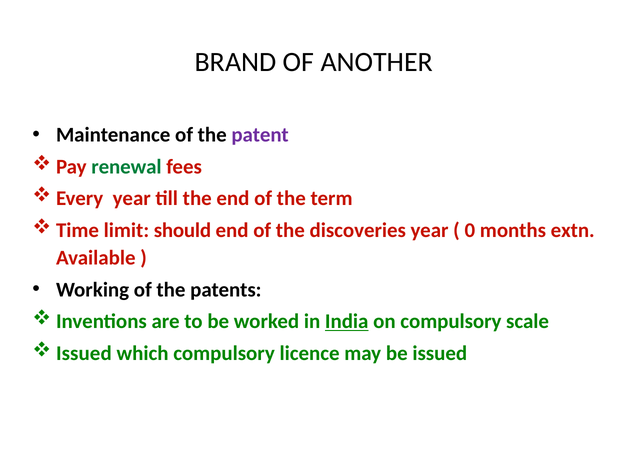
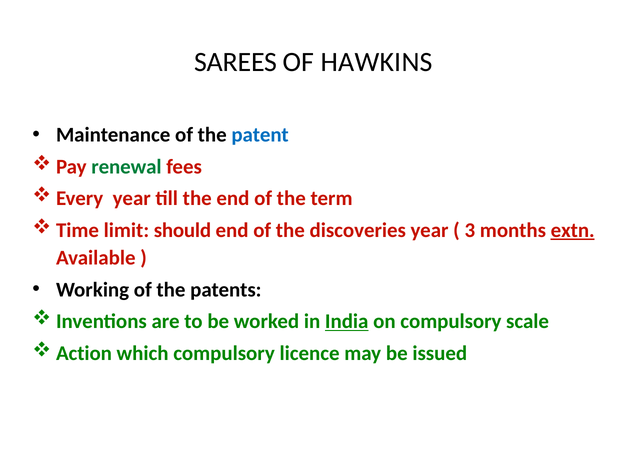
BRAND: BRAND -> SAREES (236, 62)
ANOTHER: ANOTHER -> HAWKINS (377, 62)
patent colour: purple -> blue (260, 135)
0: 0 -> 3 (470, 230)
extn underline: none -> present (573, 230)
Issued: Issued -> Action (84, 353)
